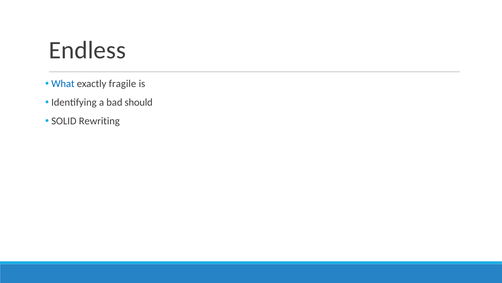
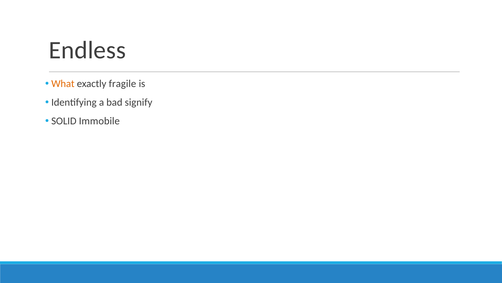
What colour: blue -> orange (63, 83)
should: should -> signify (139, 102)
Rewriting: Rewriting -> Immobile (99, 121)
